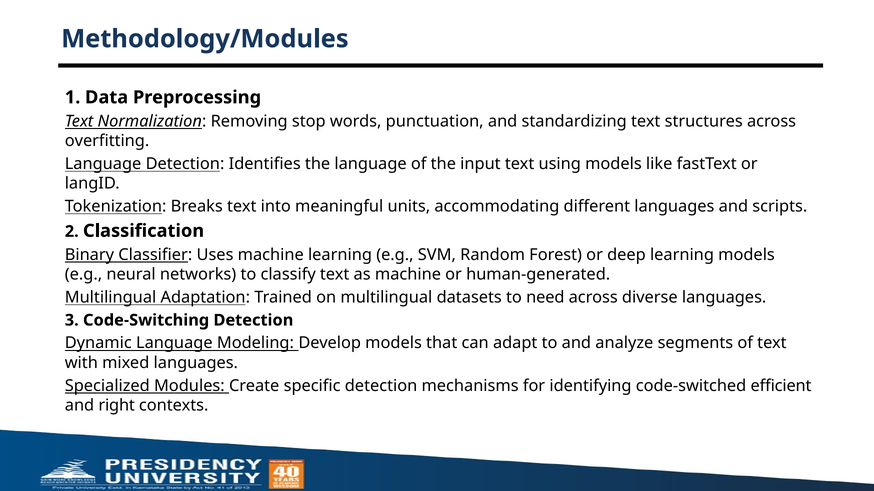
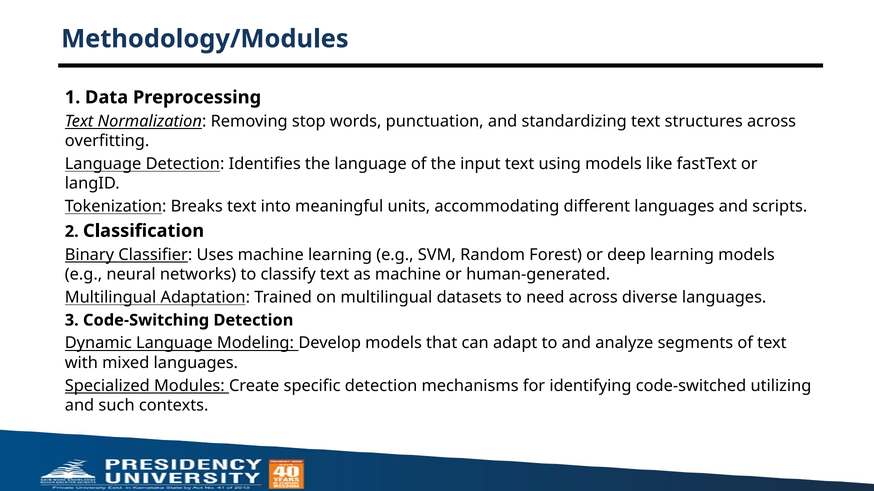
efficient: efficient -> utilizing (781, 386)
right: right -> such (117, 406)
